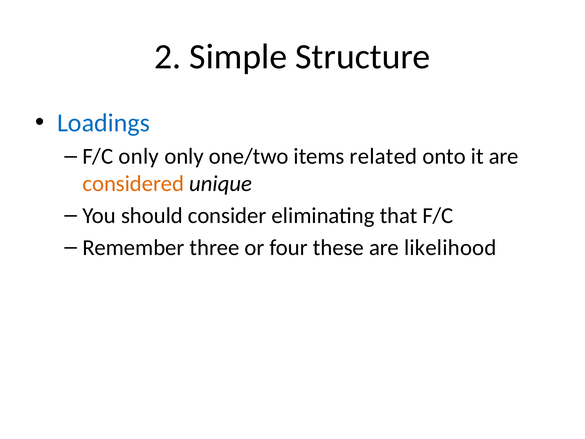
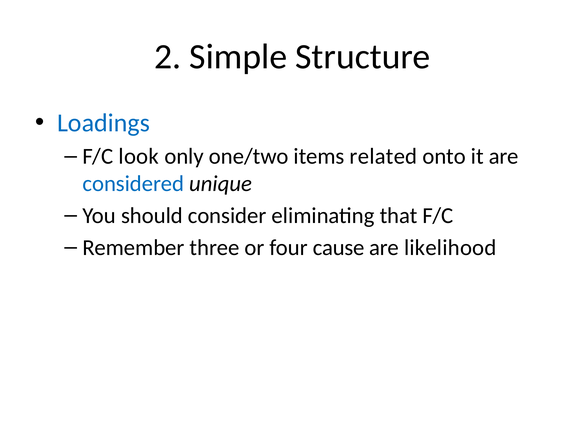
F/C only: only -> look (139, 156)
considered colour: orange -> blue (133, 184)
these: these -> cause (339, 247)
